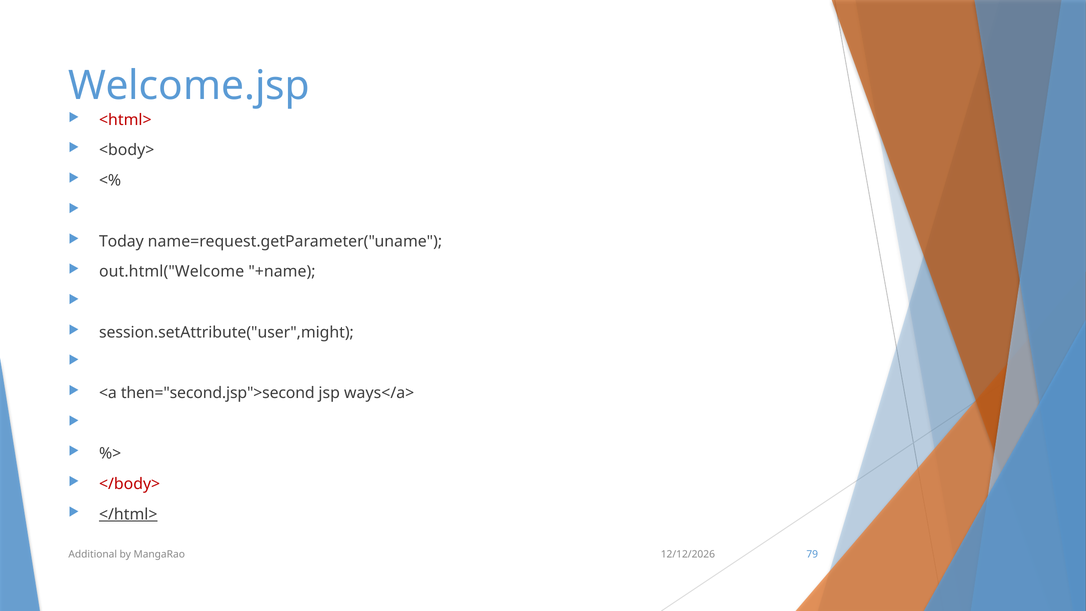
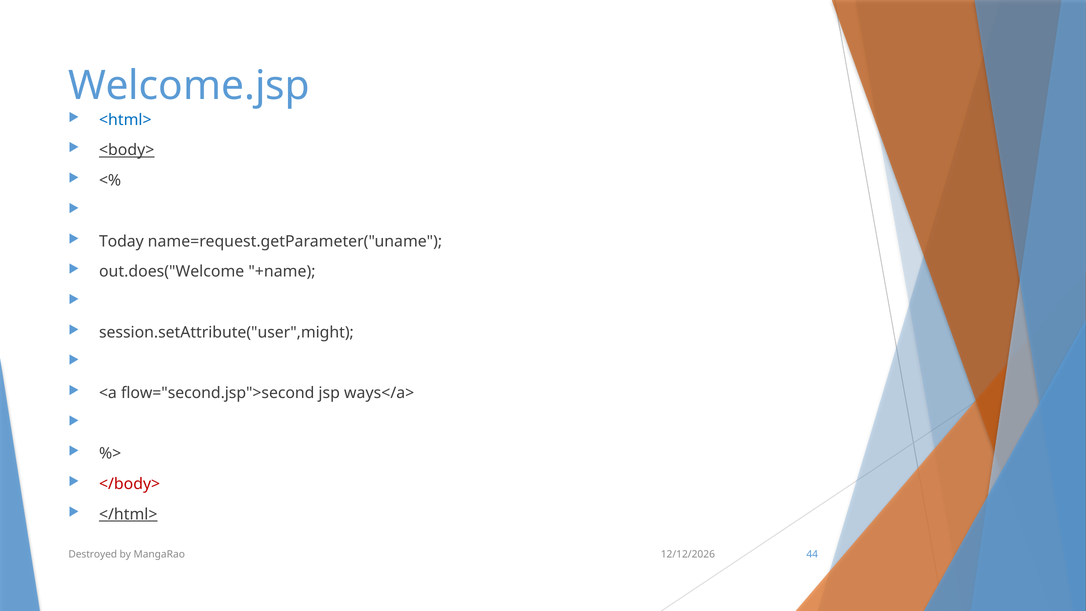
<html> colour: red -> blue (125, 120)
<body> underline: none -> present (127, 150)
out.html("Welcome: out.html("Welcome -> out.does("Welcome (172, 272)
then="second.jsp">second: then="second.jsp">second -> flow="second.jsp">second (218, 393)
Additional: Additional -> Destroyed (93, 554)
79: 79 -> 44 (812, 554)
